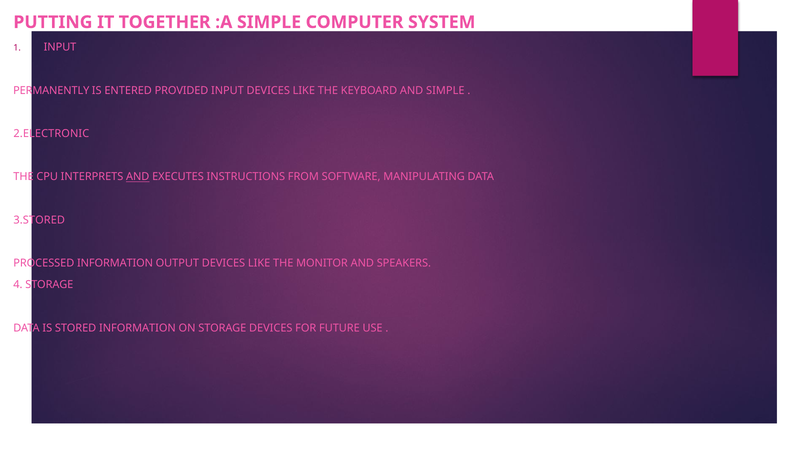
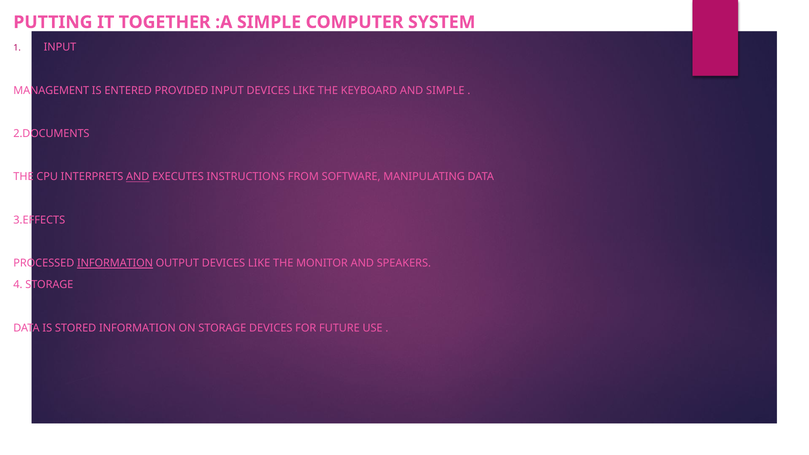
PERMANENTLY: PERMANENTLY -> MANAGEMENT (51, 91)
2.ELECTRONIC: 2.ELECTRONIC -> 2.DOCUMENTS (51, 134)
3.STORED: 3.STORED -> 3.EFFECTS (39, 220)
INFORMATION underline: none -> present (115, 263)
